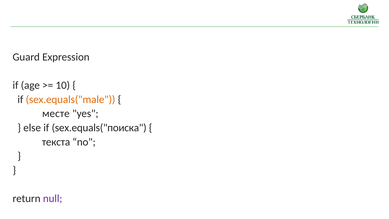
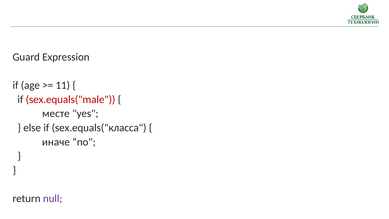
10: 10 -> 11 (63, 85)
sex.equals("male colour: orange -> red (71, 99)
sex.equals("поиска: sex.equals("поиска -> sex.equals("класса (99, 128)
текста: текста -> иначе (56, 142)
